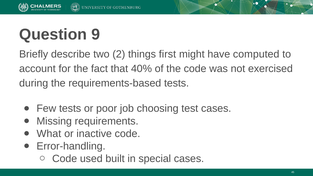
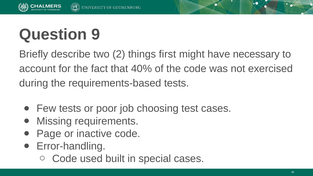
computed: computed -> necessary (256, 54)
What: What -> Page (49, 134)
